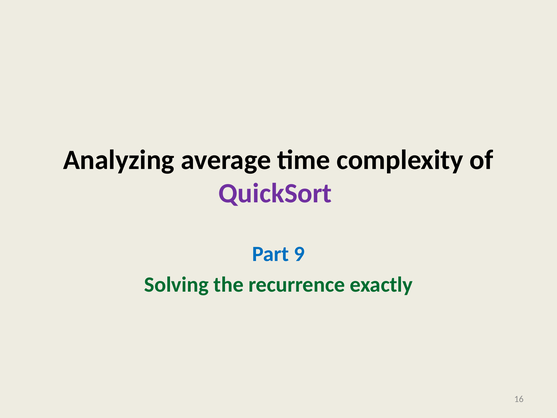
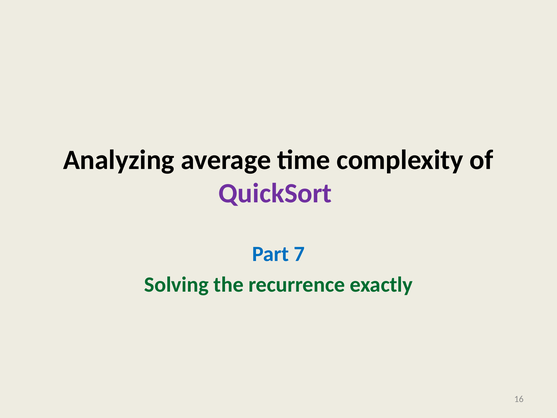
9: 9 -> 7 (299, 254)
